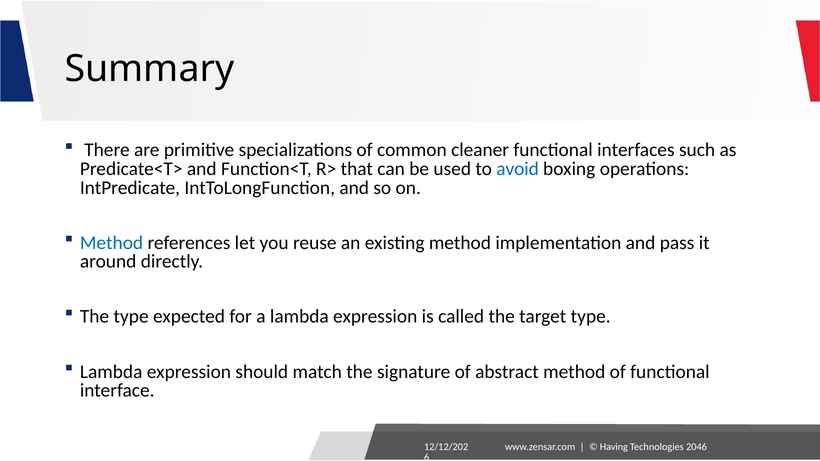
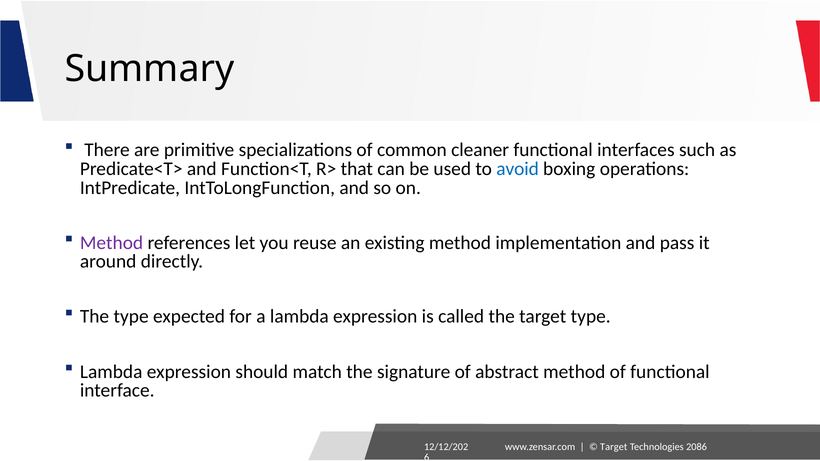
Method colour: blue -> purple (112, 243)
Having: Having -> Target (614, 447)
2046: 2046 -> 2086 (697, 447)
